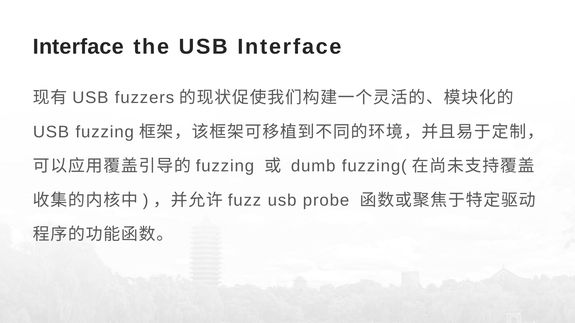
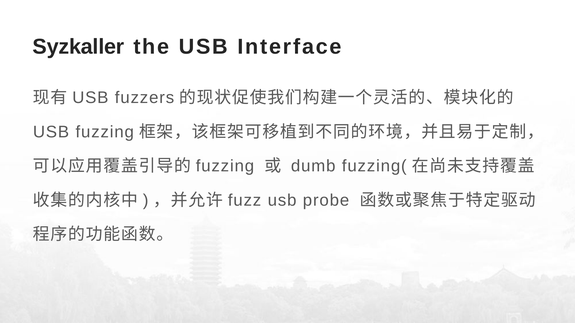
Interface: Interface -> Syzkaller (78, 47)
